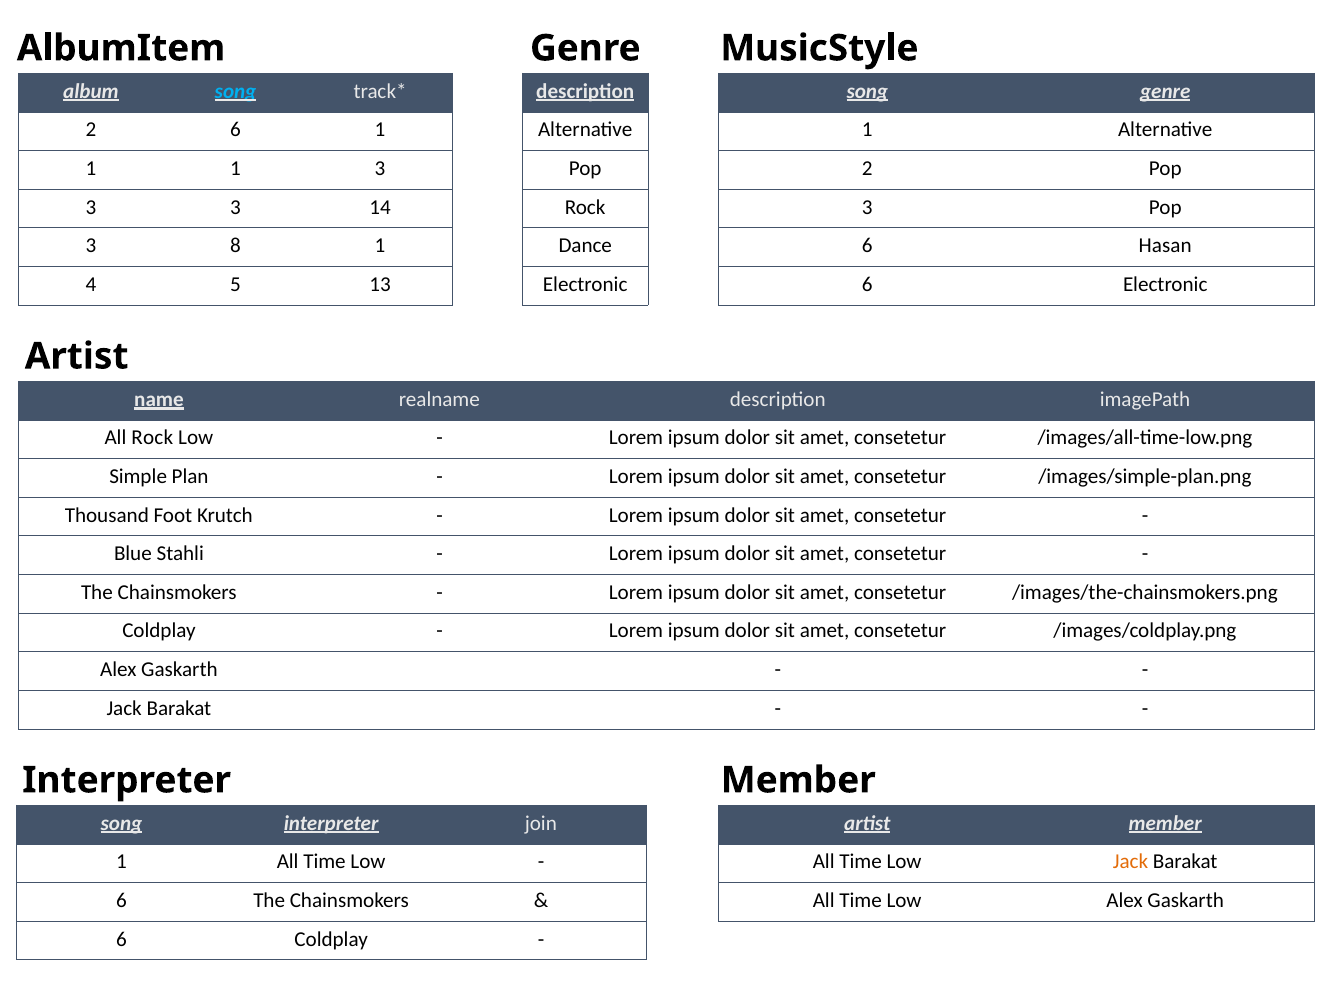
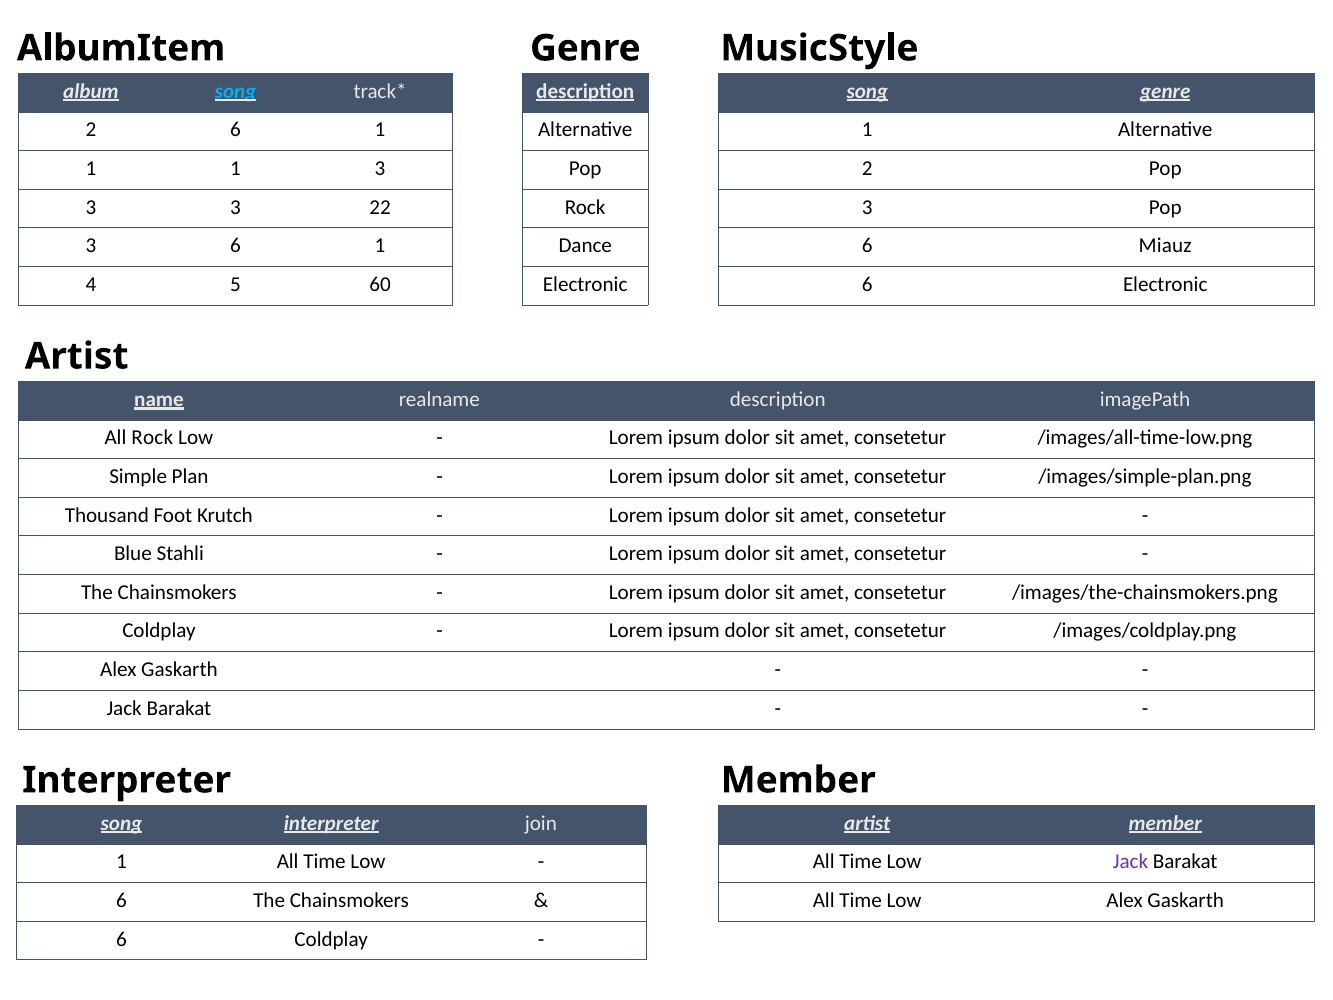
14: 14 -> 22 (380, 207)
3 8: 8 -> 6 (236, 246)
Hasan: Hasan -> Miauz (1165, 246)
13: 13 -> 60 (380, 284)
Jack colour: orange -> purple (1130, 862)
